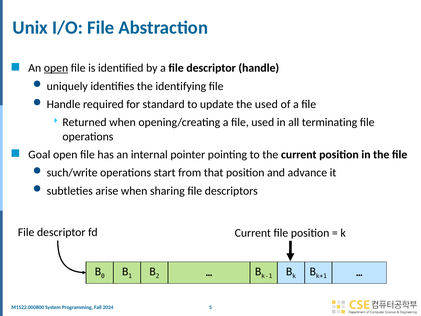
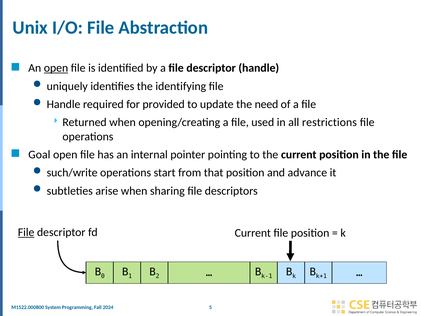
standard: standard -> provided (164, 104)
the used: used -> need (266, 104)
terminating: terminating -> restrictions (329, 122)
File underline: none -> present (26, 232)
